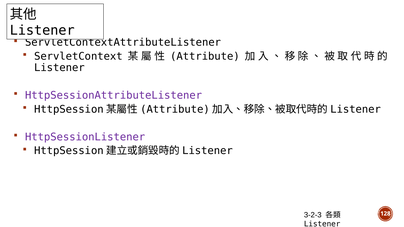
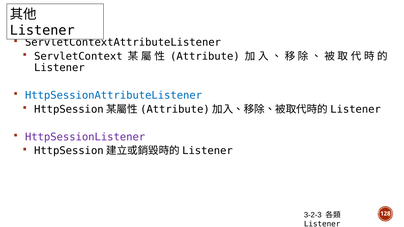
HttpSessionAttributeListener colour: purple -> blue (114, 95)
